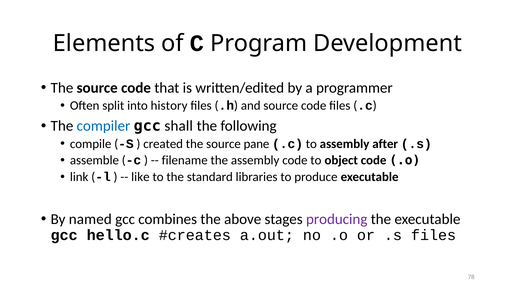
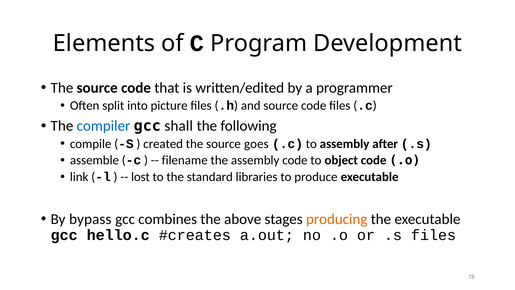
history: history -> picture (169, 105)
pane: pane -> goes (256, 144)
like: like -> lost (140, 177)
named: named -> bypass (90, 219)
producing colour: purple -> orange (337, 219)
